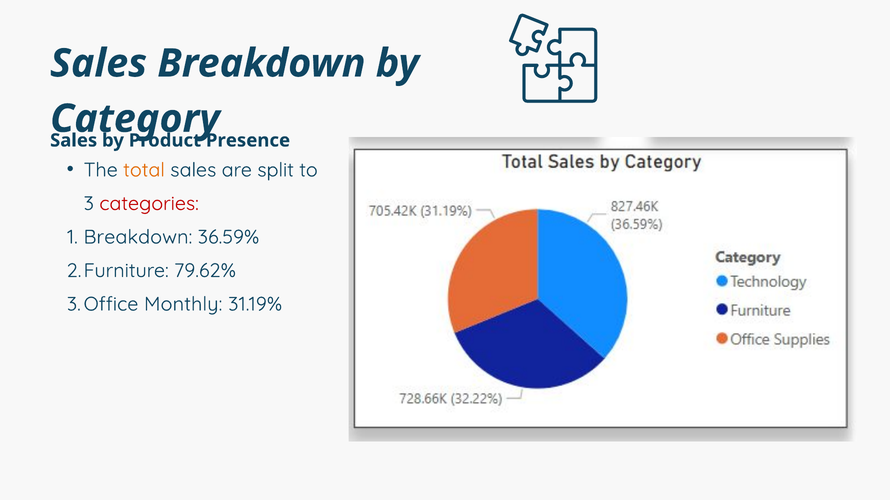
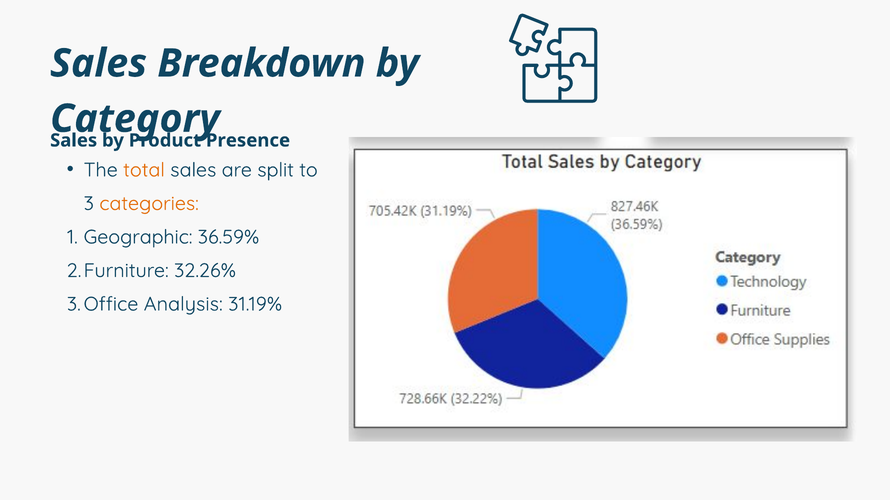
categories colour: red -> orange (149, 204)
Breakdown: Breakdown -> Geographic (138, 237)
79.62%: 79.62% -> 32.26% (205, 271)
Monthly: Monthly -> Analysis (183, 304)
